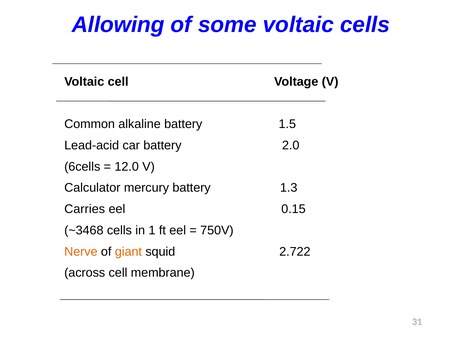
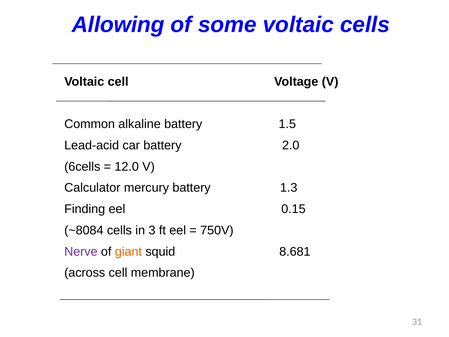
Carries: Carries -> Finding (85, 209)
~3468: ~3468 -> ~8084 (84, 230)
1: 1 -> 3 (152, 230)
Nerve colour: orange -> purple (81, 251)
2.722: 2.722 -> 8.681 (295, 251)
